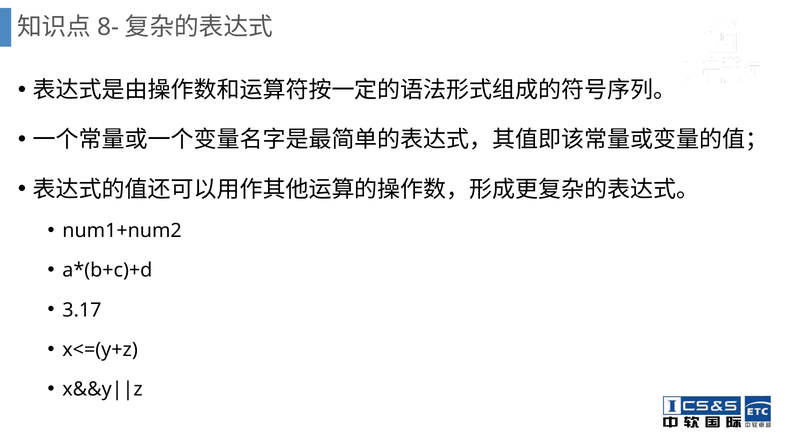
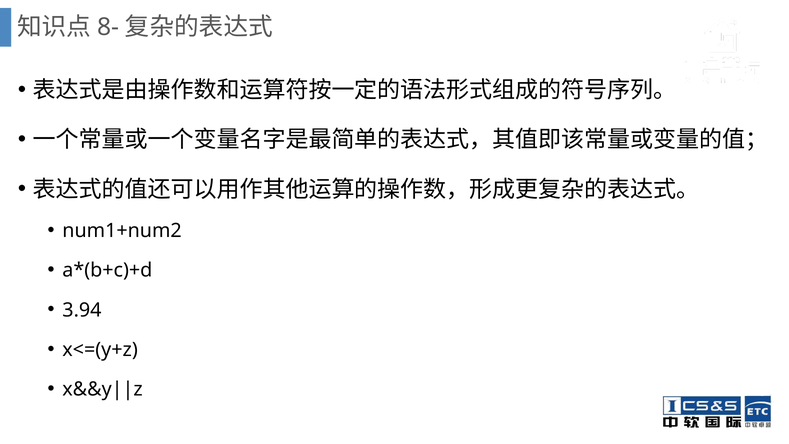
3.17: 3.17 -> 3.94 (82, 310)
